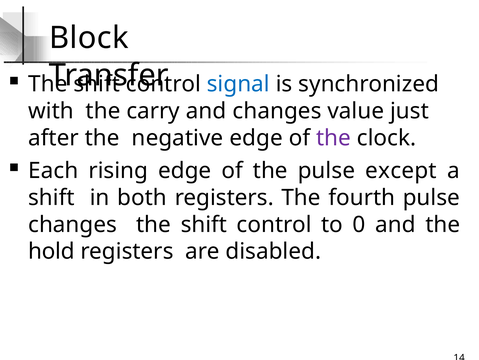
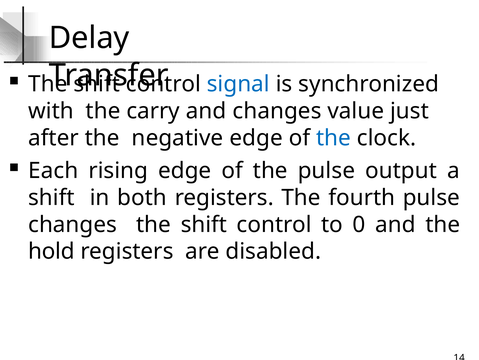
Block: Block -> Delay (89, 38)
the colour: purple -> blue (333, 138)
except: except -> output (401, 171)
